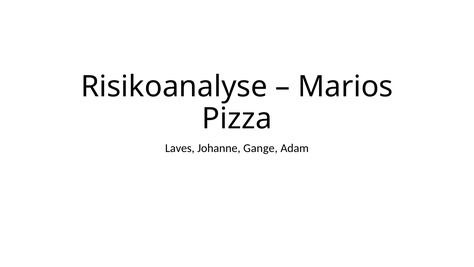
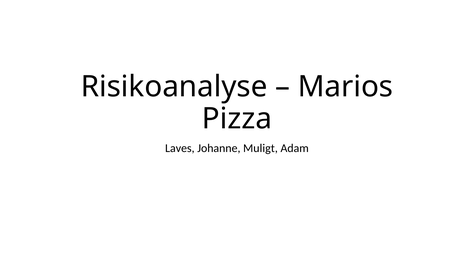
Gange: Gange -> Muligt (260, 148)
